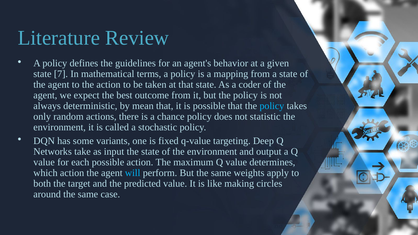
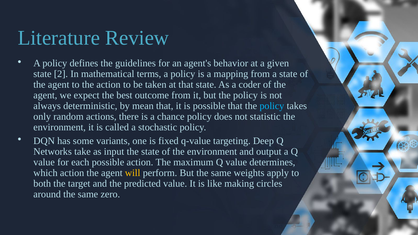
7: 7 -> 2 (61, 74)
will colour: light blue -> yellow (133, 173)
case: case -> zero (110, 194)
